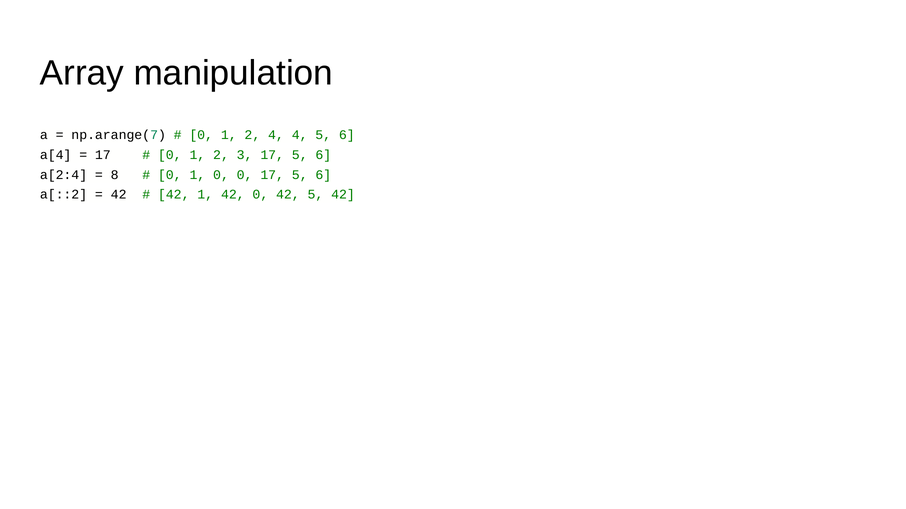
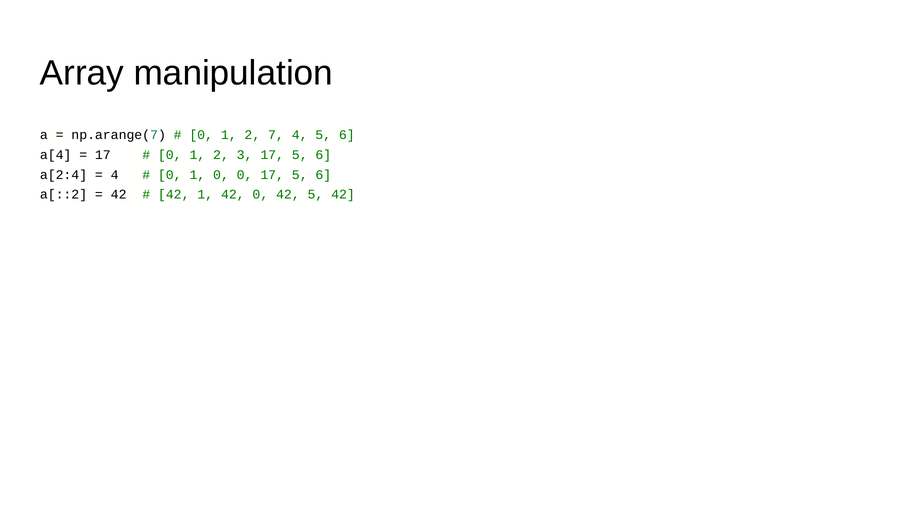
2 4: 4 -> 7 (276, 135)
8: 8 -> 4 (115, 175)
